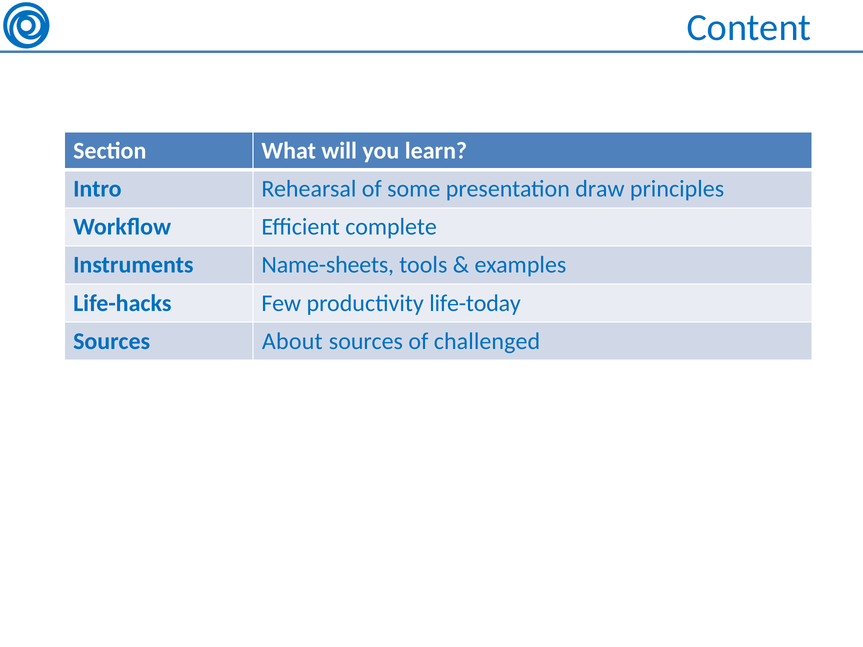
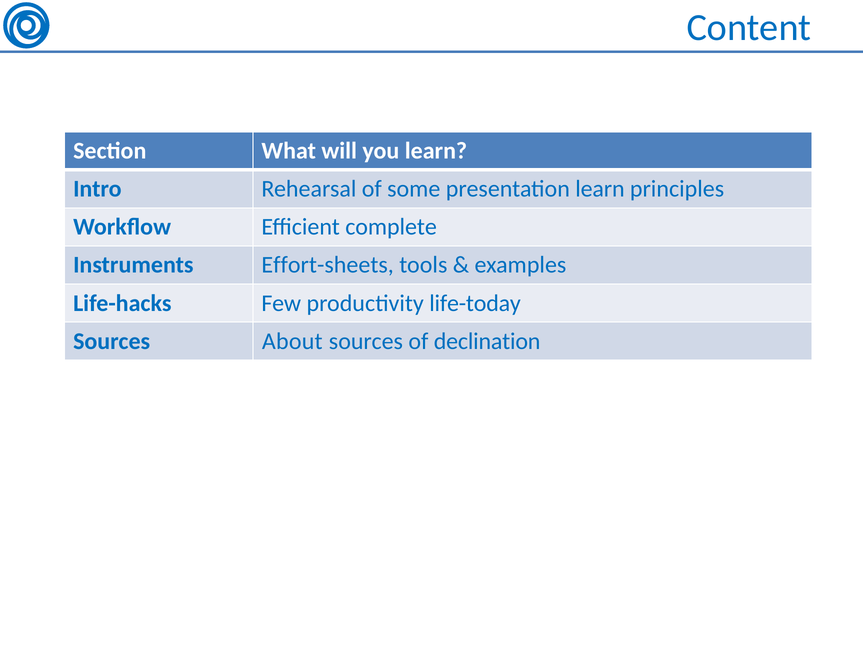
presentation draw: draw -> learn (600, 189)
Name-sheets: Name-sheets -> Effort-sheets (328, 265)
challenged: challenged -> declination (487, 341)
